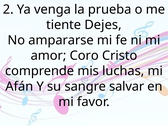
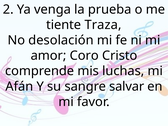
Dejes: Dejes -> Traza (103, 25)
ampararse: ampararse -> desolación (61, 40)
